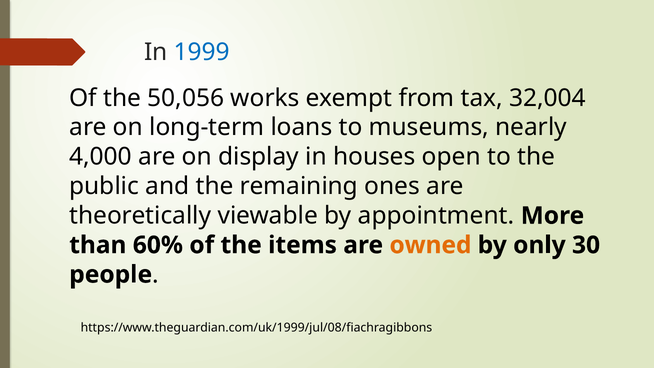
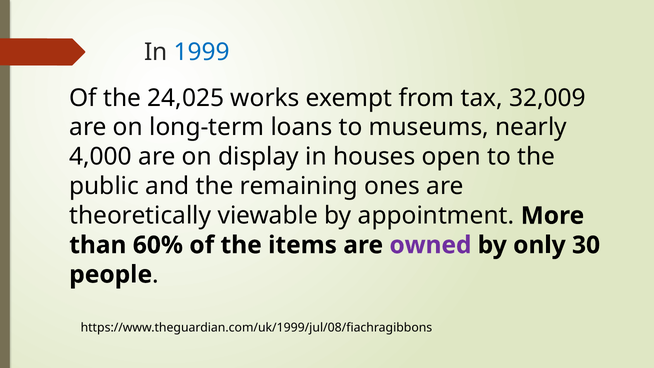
50,056: 50,056 -> 24,025 (186, 98)
32,004: 32,004 -> 32,009 (548, 98)
owned colour: orange -> purple (430, 245)
